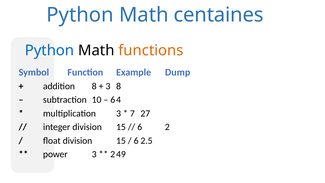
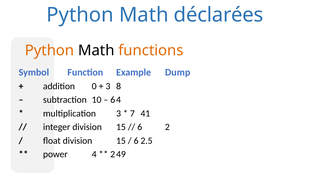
centaines: centaines -> déclarées (219, 15)
Python colour: blue -> orange (49, 50)
addition 8: 8 -> 0 (94, 86)
27: 27 -> 41 (145, 113)
power 3: 3 -> 4 (94, 154)
